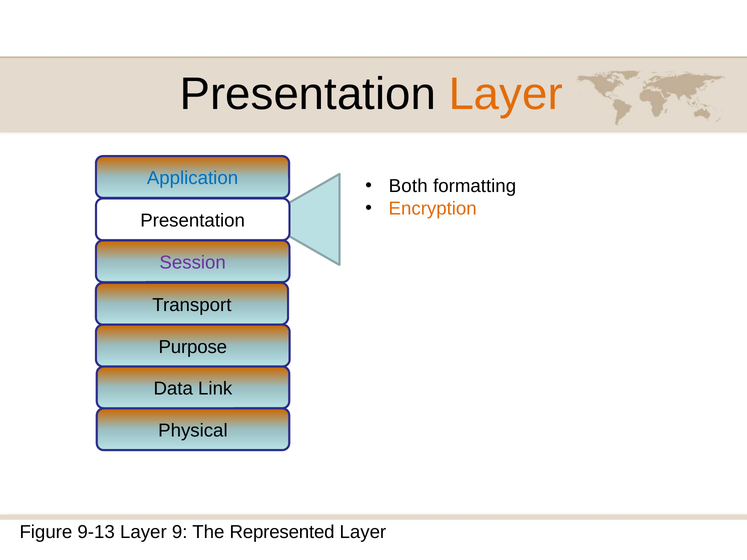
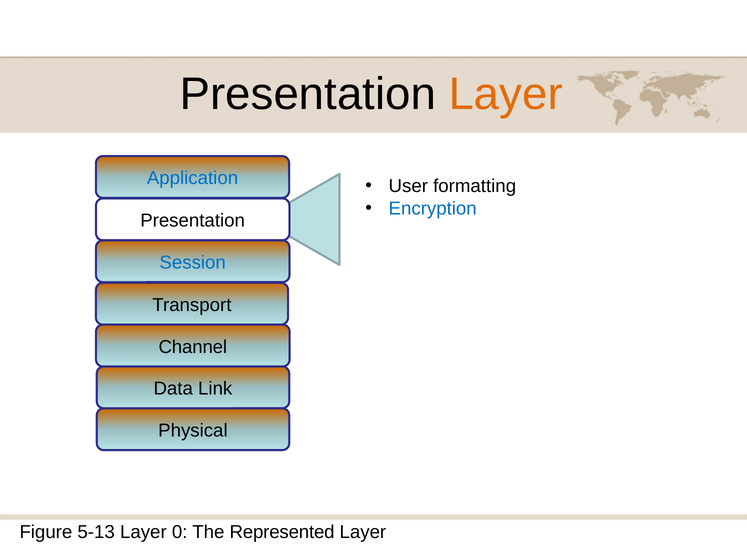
Both: Both -> User (408, 186)
Encryption colour: orange -> blue (433, 209)
Session colour: purple -> blue (193, 263)
Purpose: Purpose -> Channel (193, 347)
9-13: 9-13 -> 5-13 (96, 532)
9: 9 -> 0 (180, 532)
